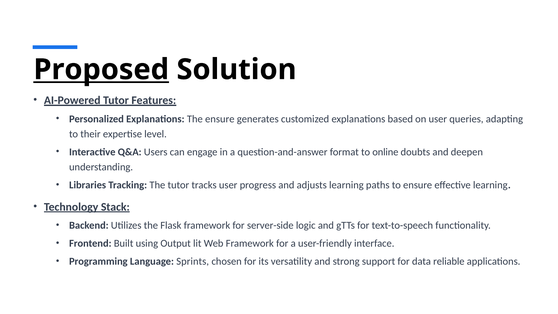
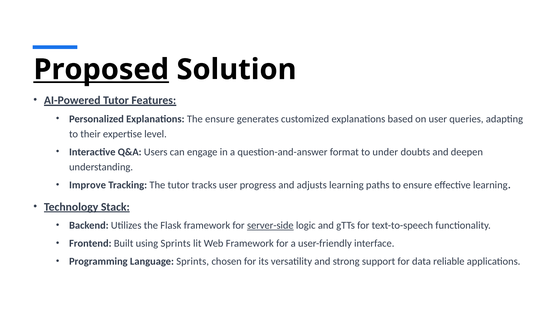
online: online -> under (385, 152)
Libraries: Libraries -> Improve (88, 185)
server-side underline: none -> present (270, 225)
using Output: Output -> Sprints (176, 243)
